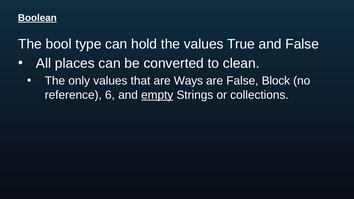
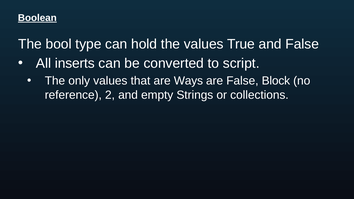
places: places -> inserts (75, 63)
clean: clean -> script (241, 63)
6: 6 -> 2 (110, 95)
empty underline: present -> none (157, 95)
